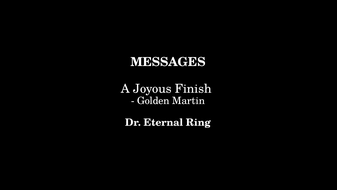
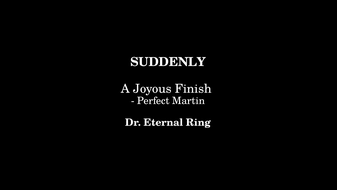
MESSAGES: MESSAGES -> SUDDENLY (168, 62)
Golden: Golden -> Perfect (153, 101)
